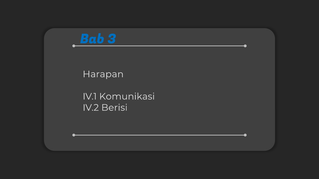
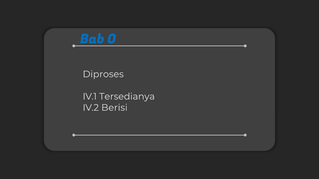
3: 3 -> 0 (112, 39)
Harapan: Harapan -> Diproses (103, 74)
Komunikasi: Komunikasi -> Tersedianya (127, 97)
